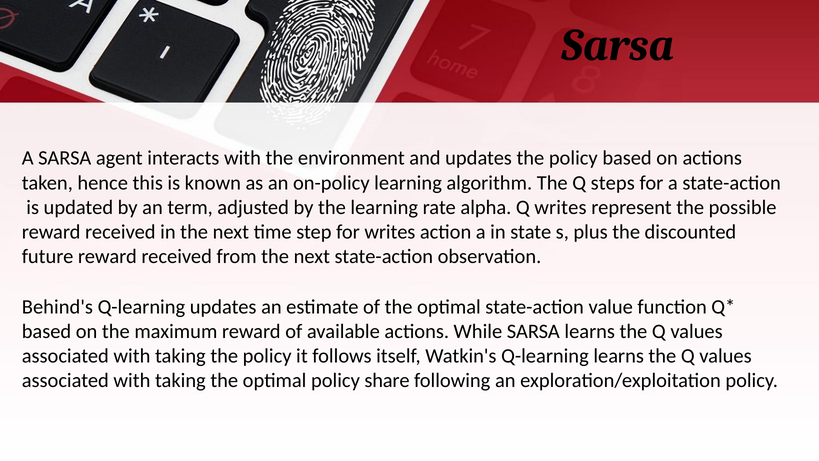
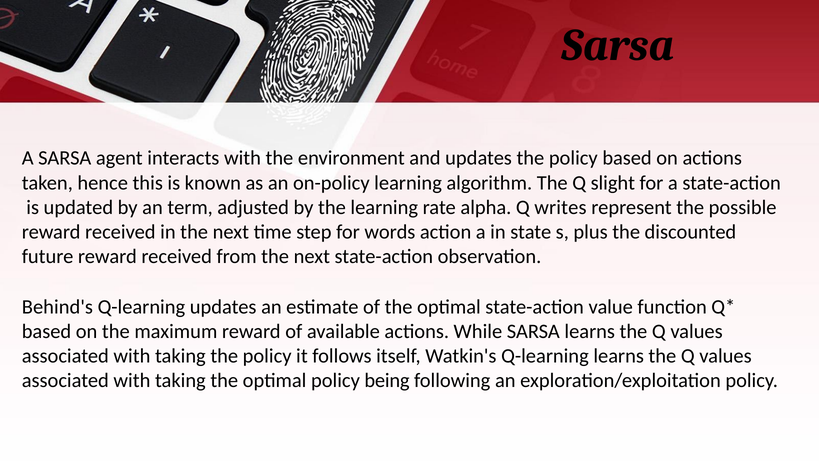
steps: steps -> slight (613, 183)
for writes: writes -> words (390, 232)
share: share -> being (387, 380)
